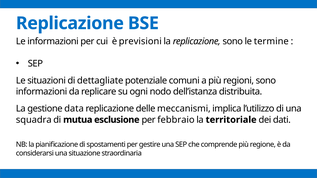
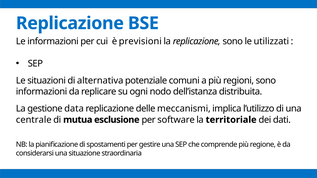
termine: termine -> utilizzati (271, 41)
dettagliate: dettagliate -> alternativa (100, 81)
squadra: squadra -> centrale (34, 120)
febbraio: febbraio -> software (176, 120)
